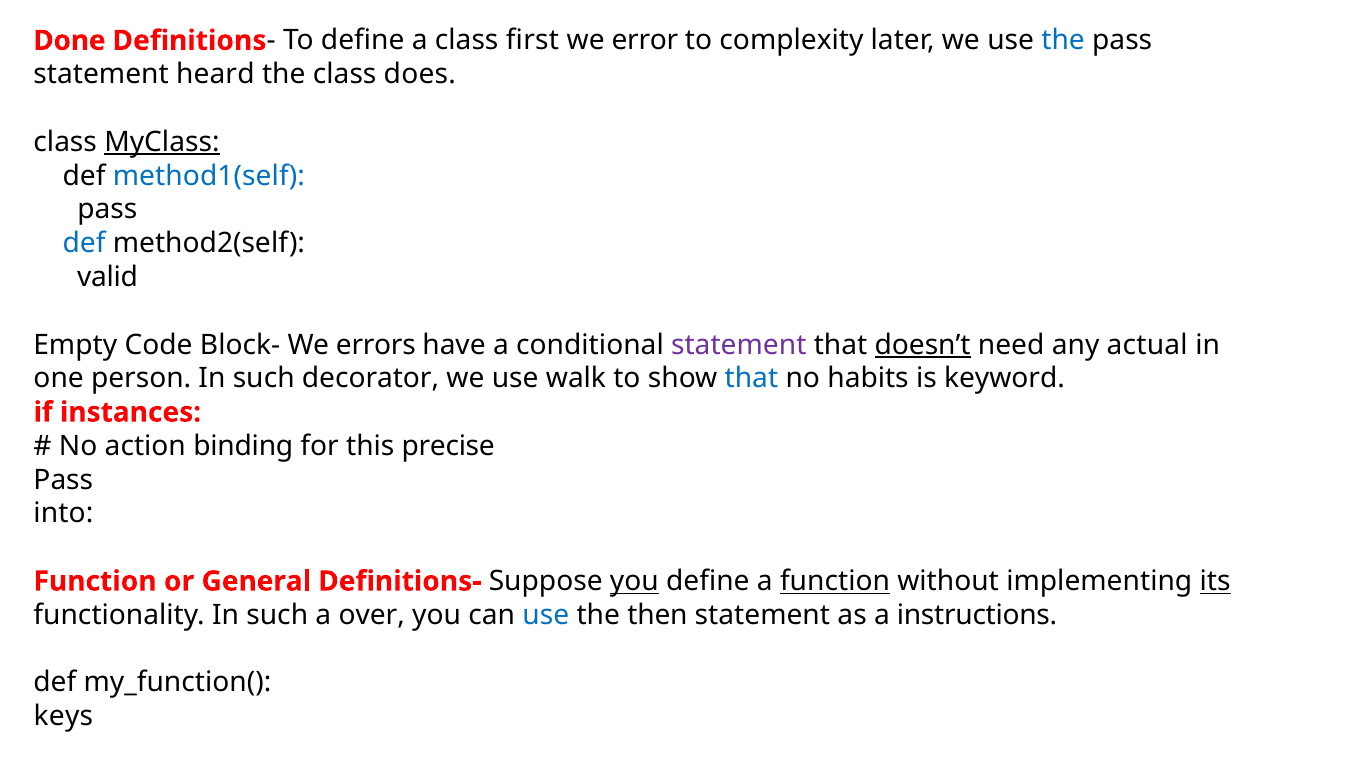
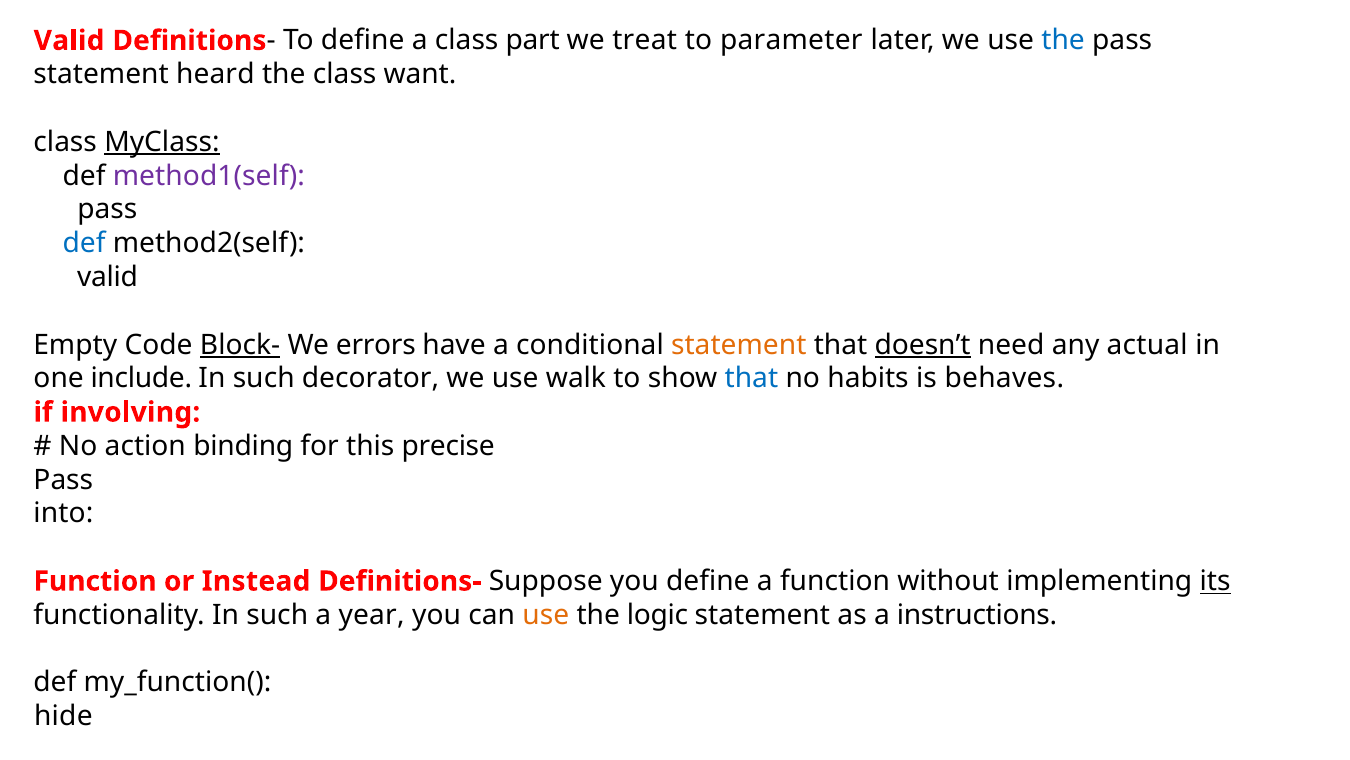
Done: Done -> Valid (69, 41)
first: first -> part (533, 41)
error: error -> treat (645, 41)
complexity: complexity -> parameter (791, 41)
does: does -> want (420, 74)
method1(self colour: blue -> purple (209, 176)
Block- underline: none -> present (240, 344)
statement colour: purple -> orange (739, 344)
person: person -> include (141, 378)
keyword: keyword -> behaves (1004, 378)
instances: instances -> involving (130, 412)
General: General -> Instead (256, 581)
you underline: present -> none (634, 581)
function underline: present -> none (835, 581)
over: over -> year (372, 615)
use colour: blue -> orange (546, 615)
then: then -> logic (658, 615)
keys: keys -> hide (63, 716)
